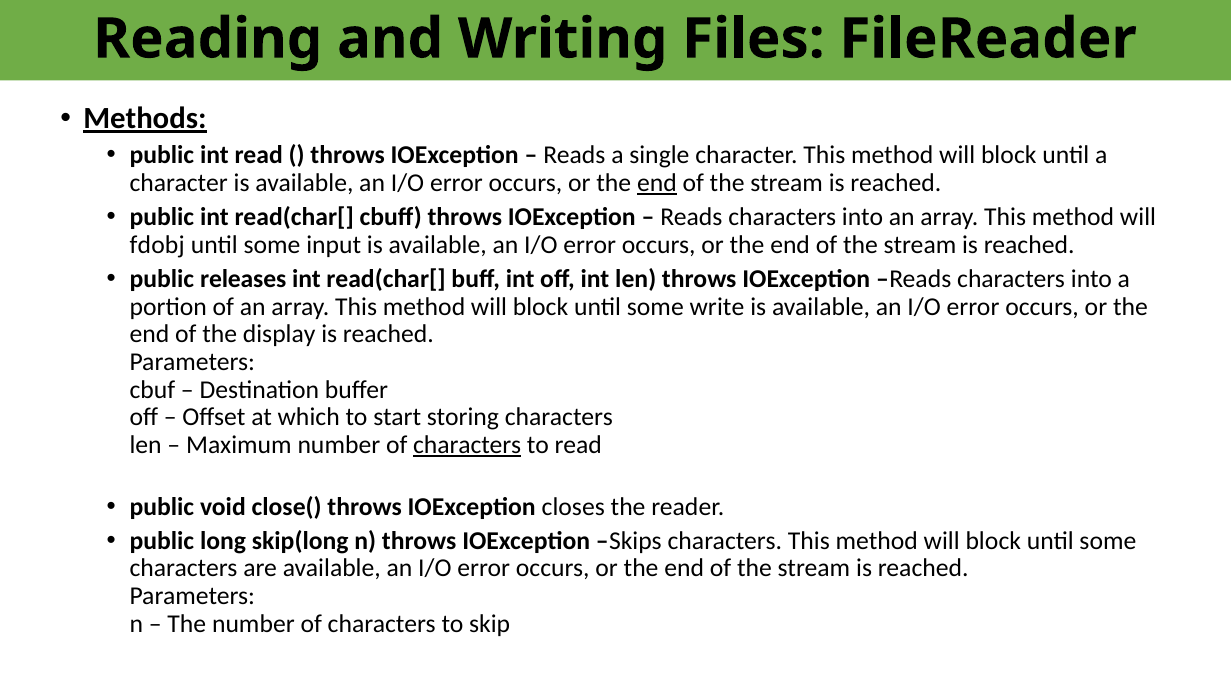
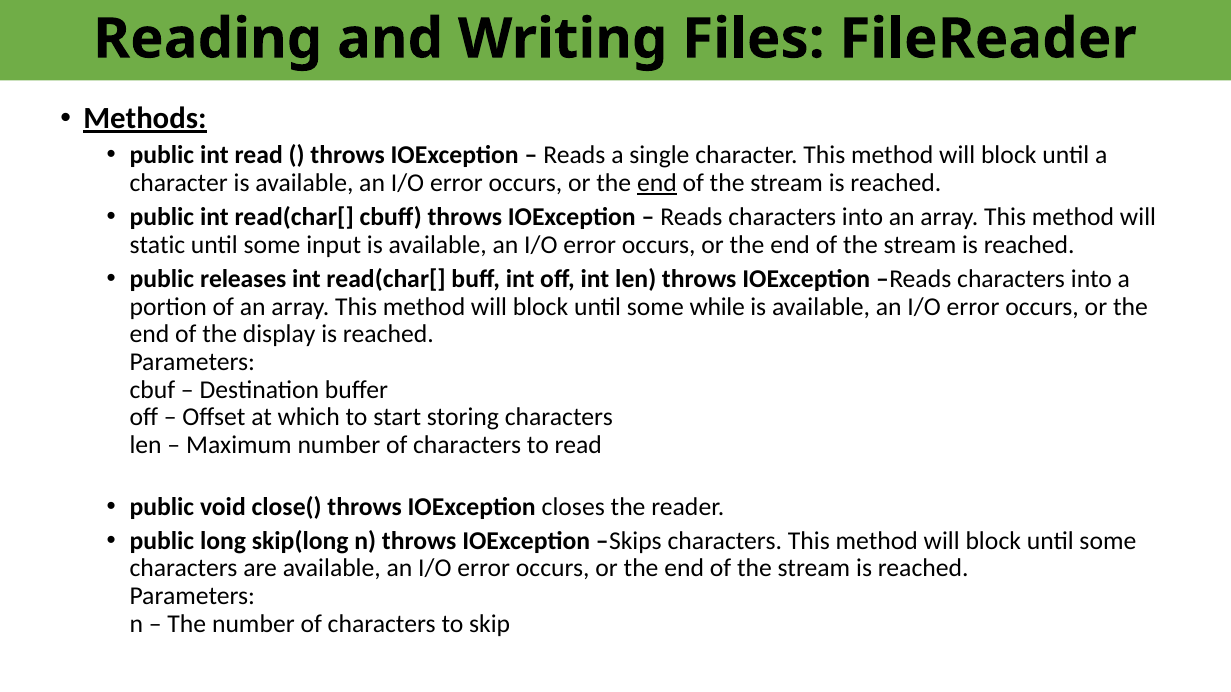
fdobj: fdobj -> static (157, 245)
write: write -> while (717, 307)
characters underline: present -> none (467, 445)
